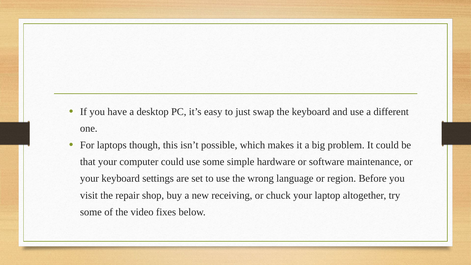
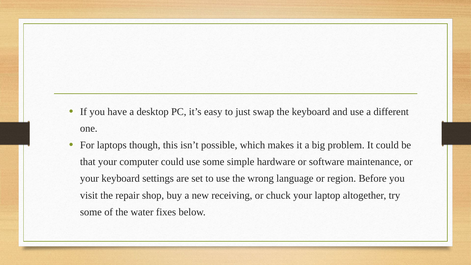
video: video -> water (142, 212)
